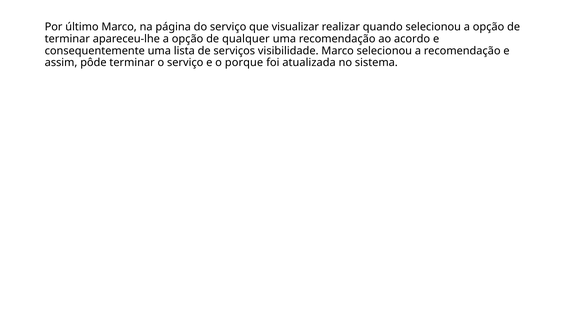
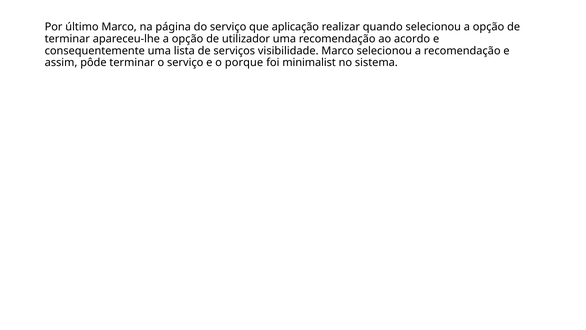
visualizar: visualizar -> aplicação (295, 27)
qualquer: qualquer -> utilizador (246, 39)
atualizada: atualizada -> minimalist (309, 63)
